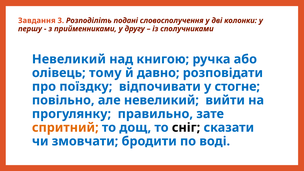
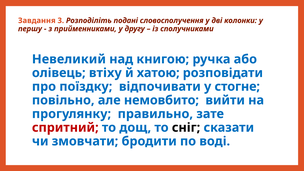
тому: тому -> втіху (105, 73)
давно: давно -> хатою (158, 73)
але невеликий: невеликий -> немовбито (161, 100)
спритний colour: orange -> red (65, 128)
